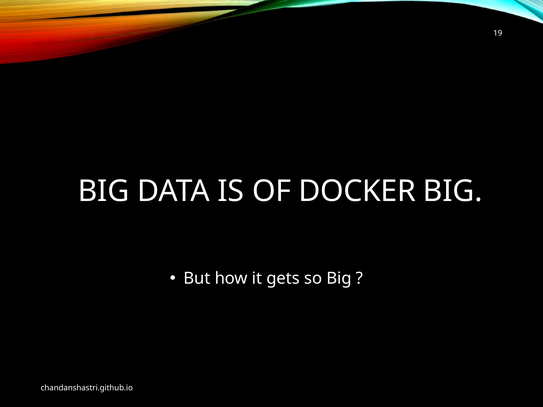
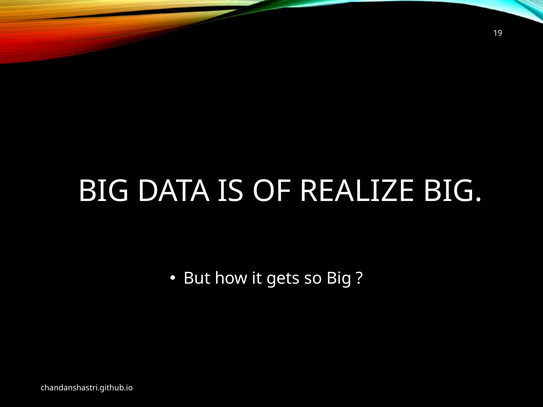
DOCKER: DOCKER -> REALIZE (357, 191)
